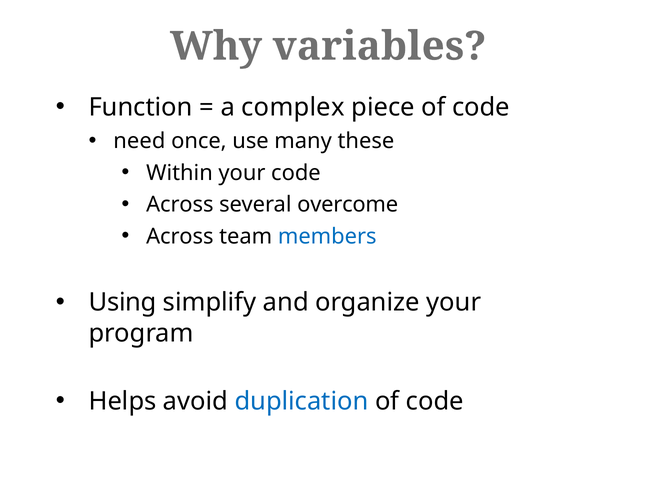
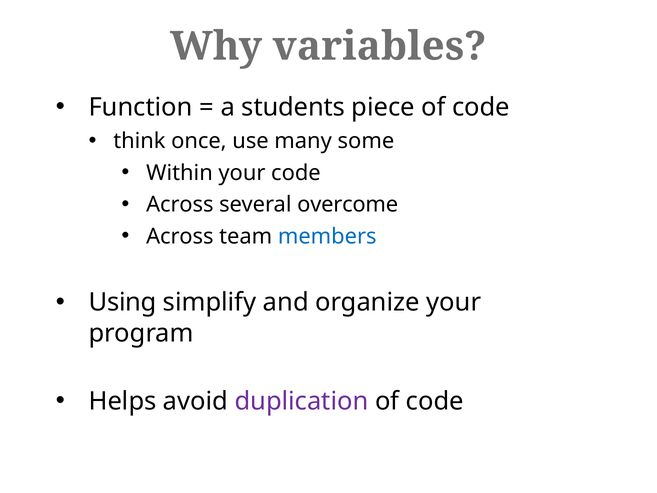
complex: complex -> students (293, 107)
need: need -> think (139, 141)
these: these -> some (366, 141)
duplication colour: blue -> purple (302, 401)
